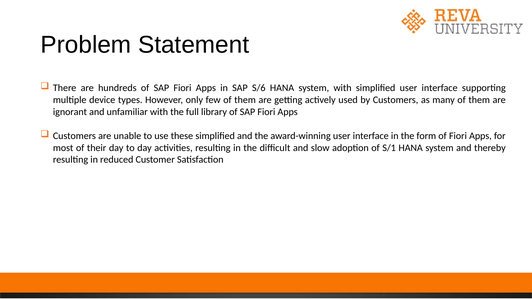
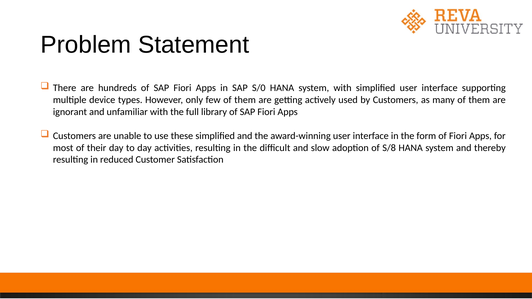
S/6: S/6 -> S/0 (259, 88)
S/1: S/1 -> S/8 (389, 148)
